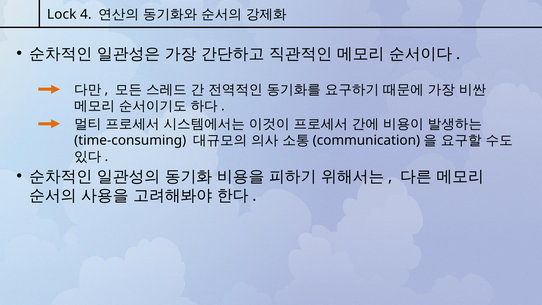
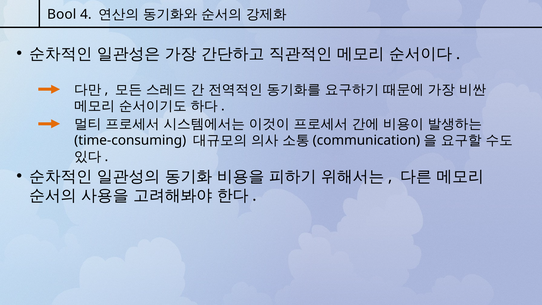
Lock: Lock -> Bool (62, 14)
